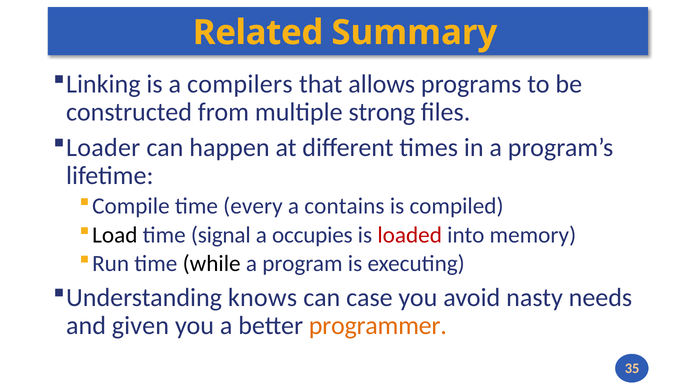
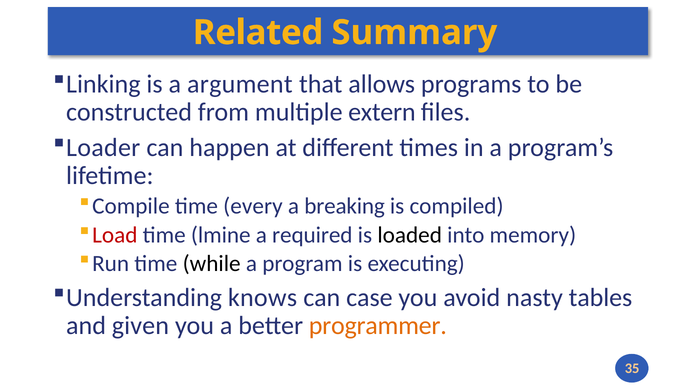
compilers: compilers -> argument (240, 84)
strong: strong -> extern (382, 112)
contains: contains -> breaking (345, 206)
Load colour: black -> red (115, 235)
signal: signal -> lmine (221, 235)
occupies: occupies -> required (312, 235)
loaded colour: red -> black (410, 235)
needs: needs -> tables (601, 297)
